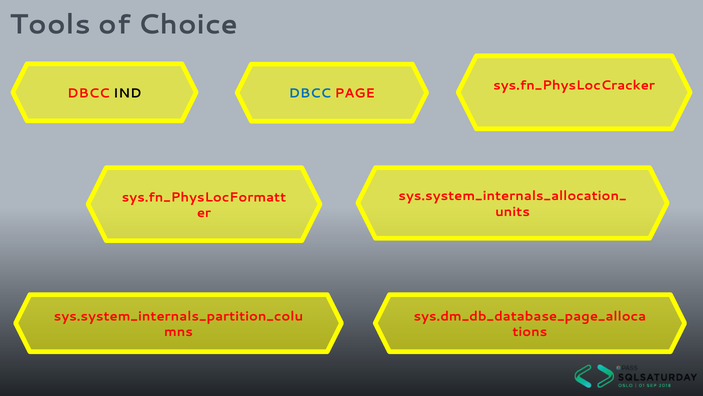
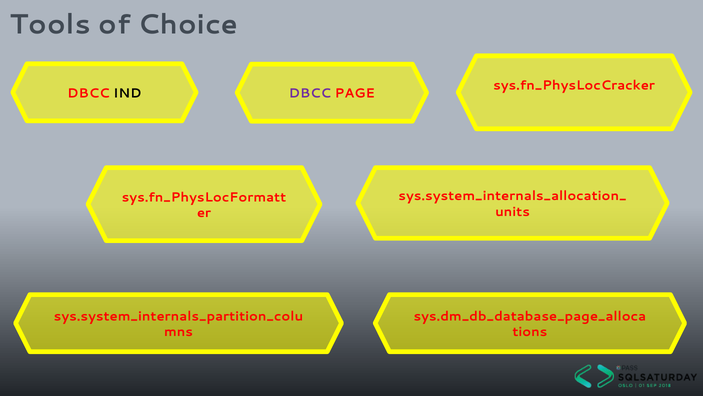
DBCC colour: blue -> purple (310, 93)
